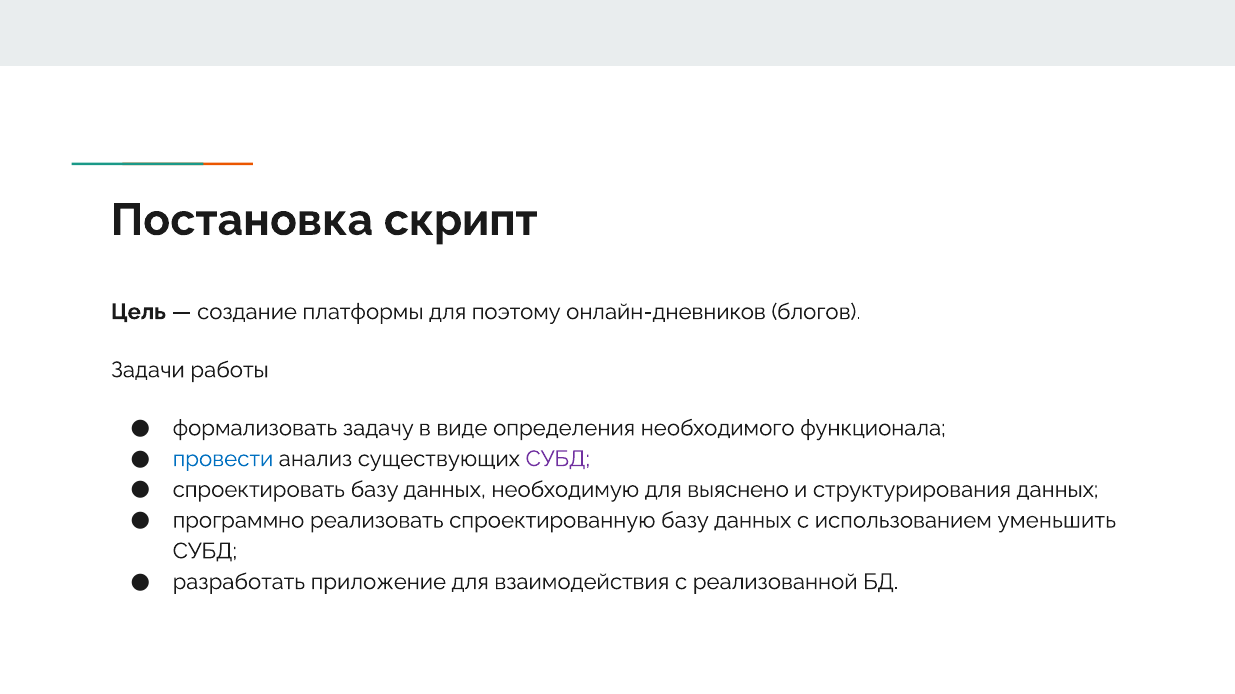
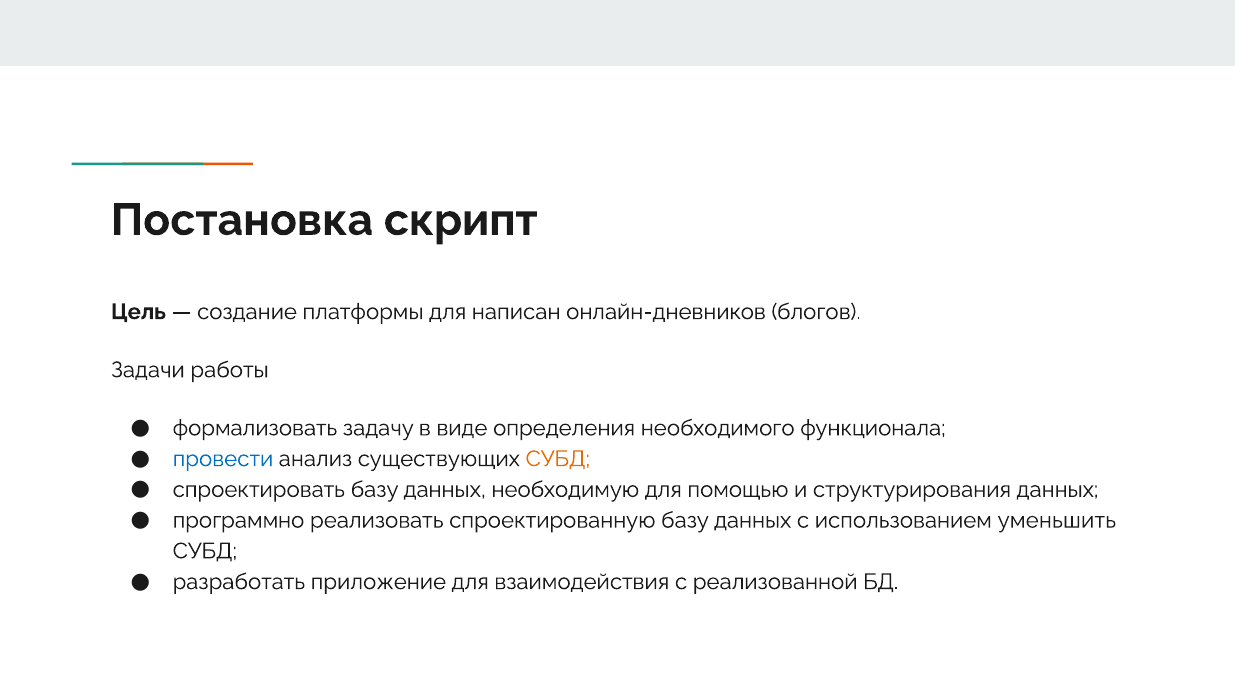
поэтому: поэтому -> написан (516, 312)
СУБД colour: purple -> orange (558, 459)
выяснено: выяснено -> помощью (738, 490)
